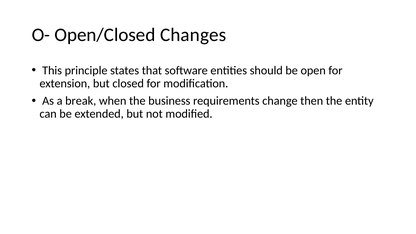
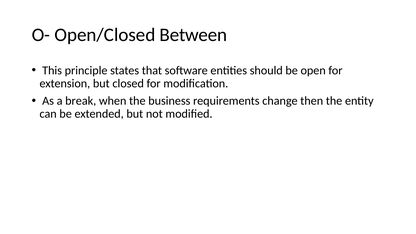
Changes: Changes -> Between (193, 35)
